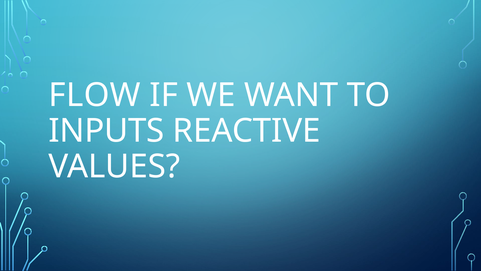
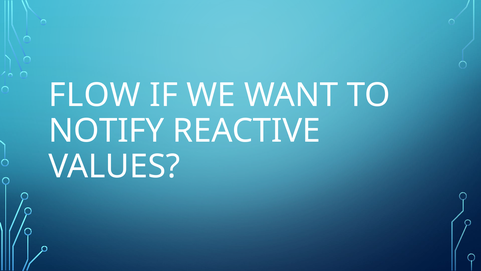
INPUTS: INPUTS -> NOTIFY (106, 131)
